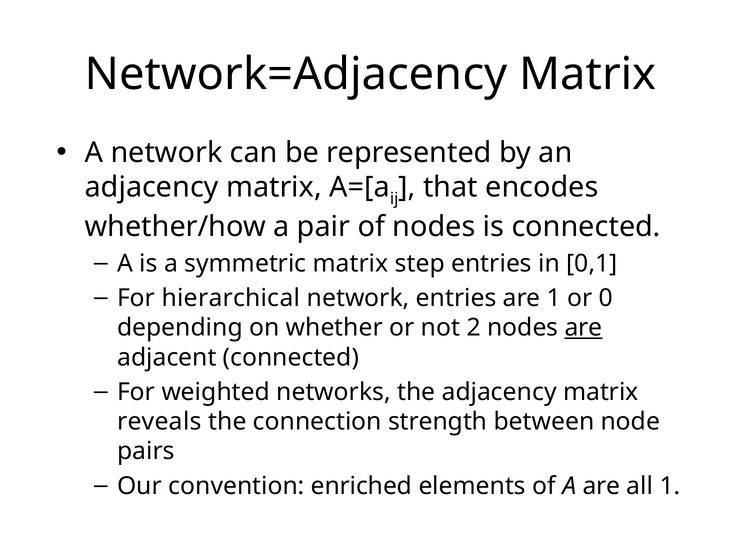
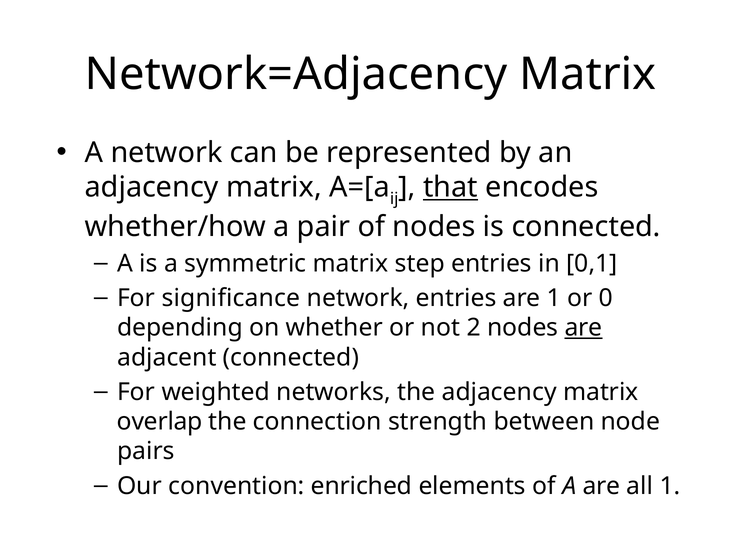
that underline: none -> present (450, 188)
hierarchical: hierarchical -> significance (231, 298)
reveals: reveals -> overlap (160, 422)
